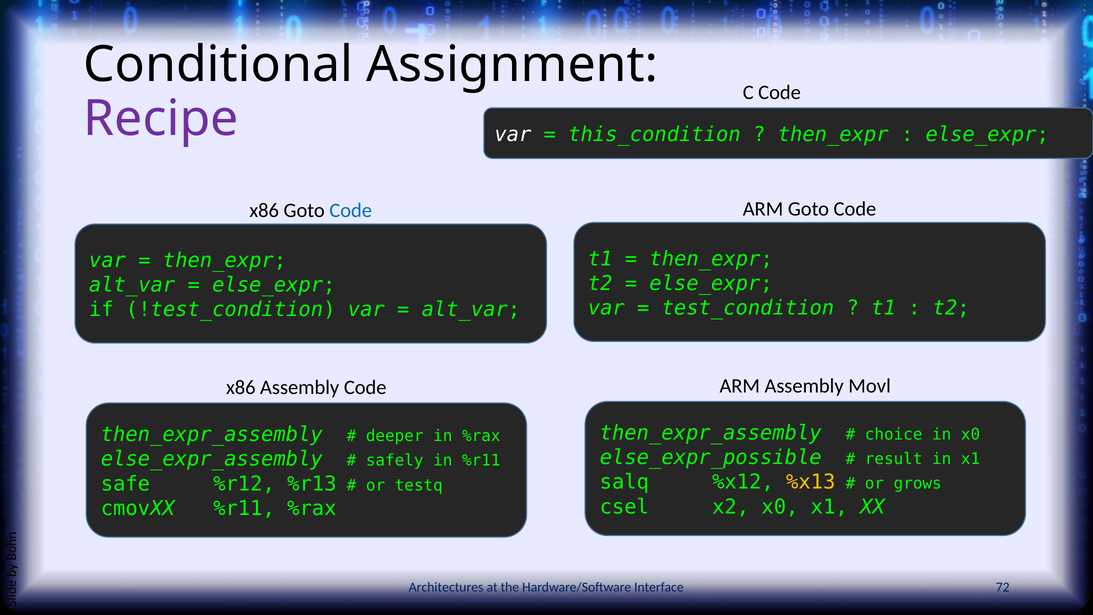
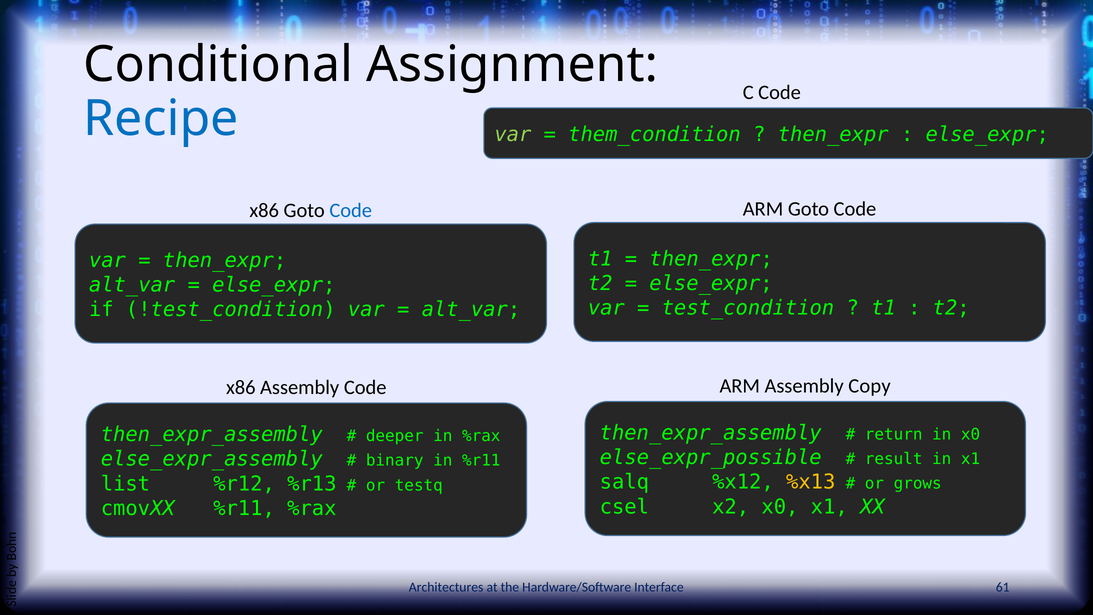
Recipe colour: purple -> blue (161, 119)
var colour: white -> light green (513, 134)
this_condition: this_condition -> them_condition (654, 134)
Movl: Movl -> Copy (870, 386)
choice: choice -> return (894, 434)
safely: safely -> binary (395, 461)
safe: safe -> list (125, 484)
72: 72 -> 61 (1003, 587)
